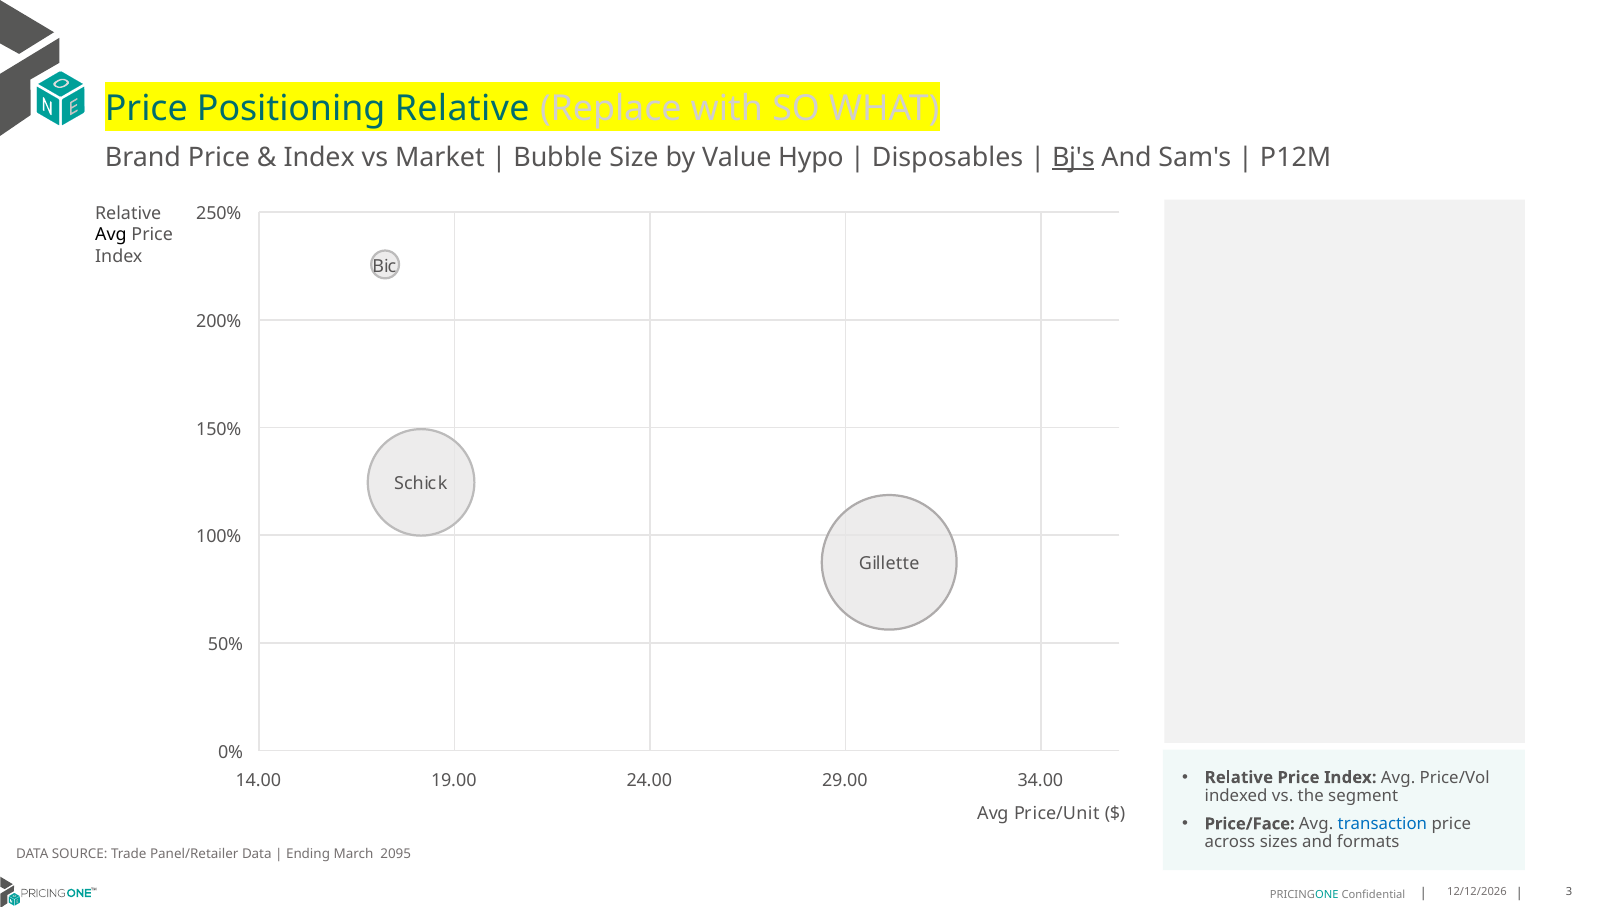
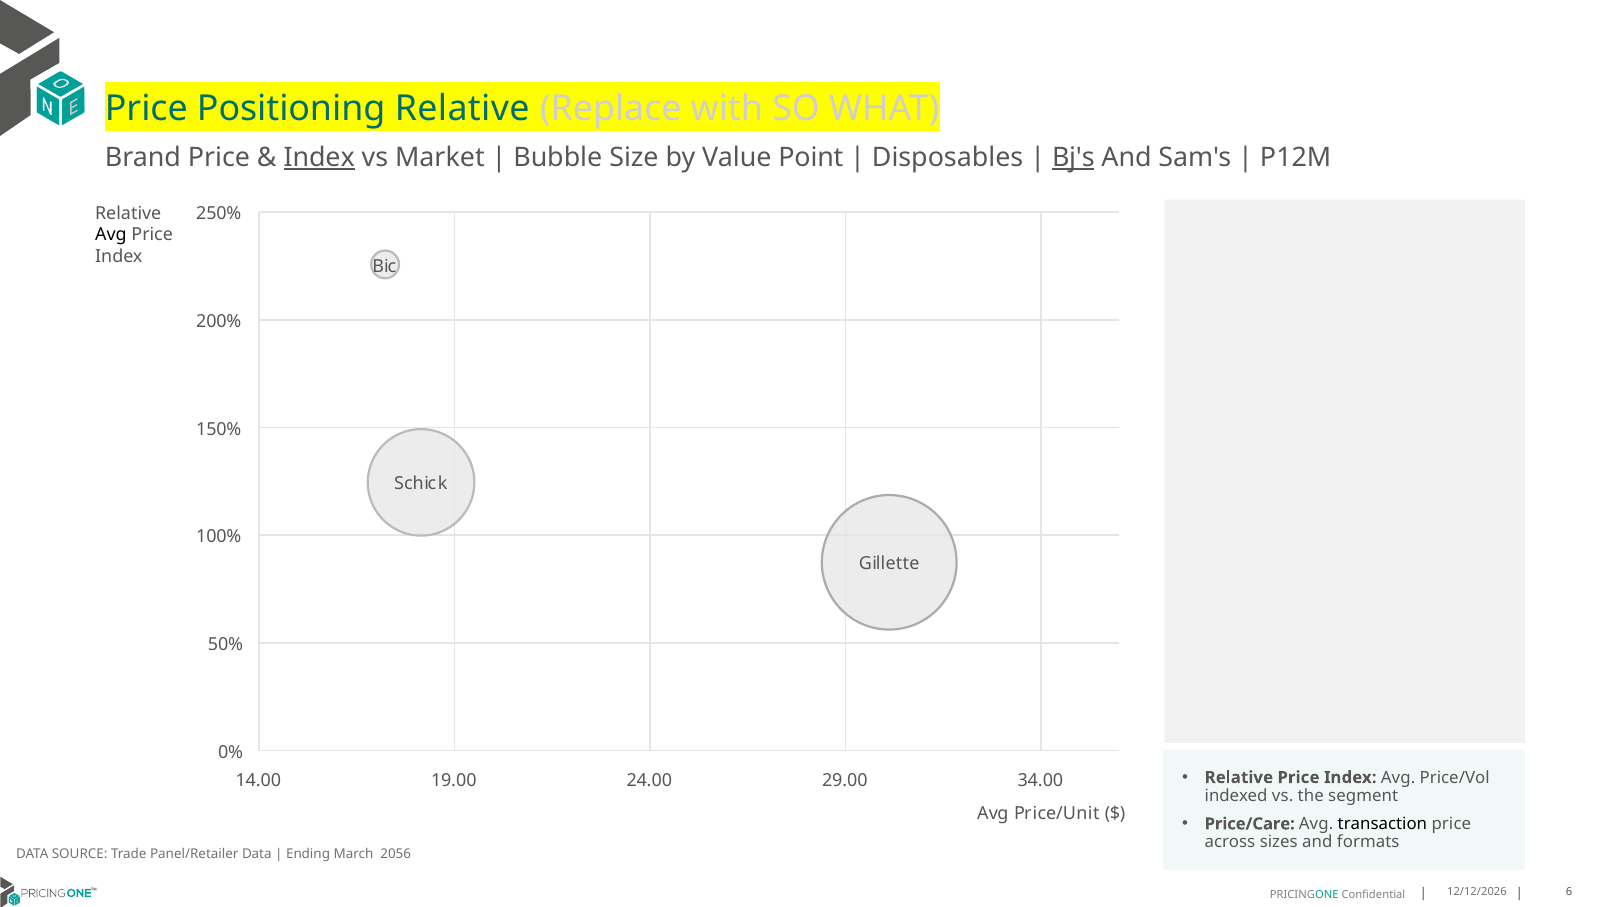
Index underline: none -> present (319, 157)
Hypo: Hypo -> Point (811, 157)
Price/Face: Price/Face -> Price/Care (1250, 824)
transaction colour: blue -> black (1382, 824)
2095: 2095 -> 2056 (396, 854)
3: 3 -> 6 (1569, 892)
